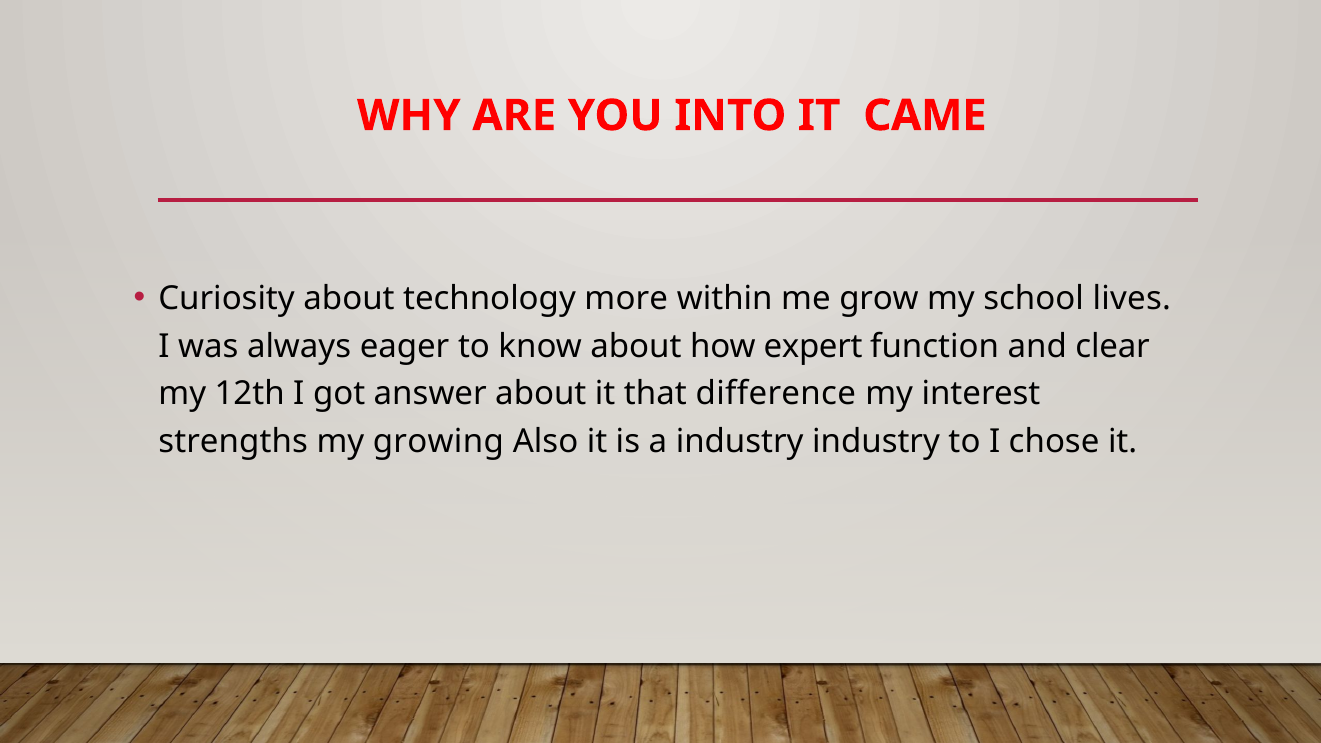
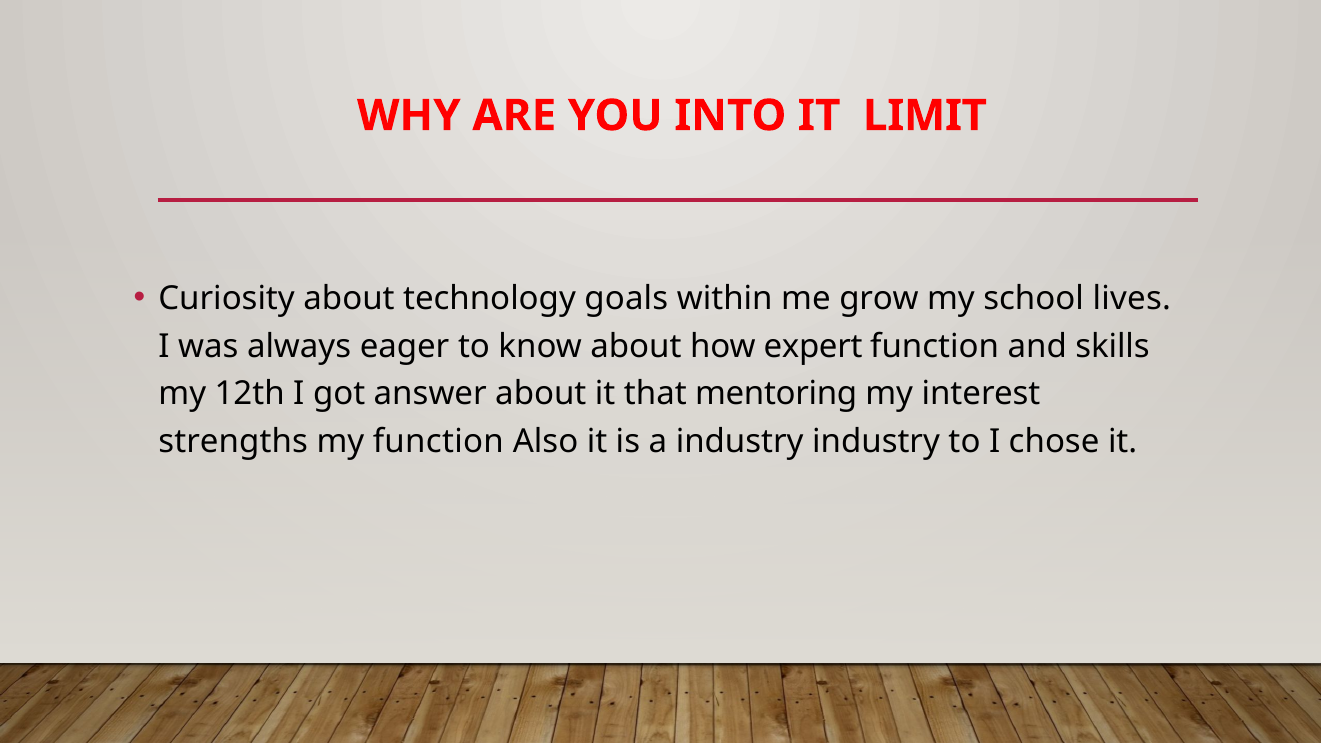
CAME: CAME -> LIMIT (925, 116)
more: more -> goals (626, 299)
clear: clear -> skills (1113, 346)
difference: difference -> mentoring (776, 394)
my growing: growing -> function (438, 442)
